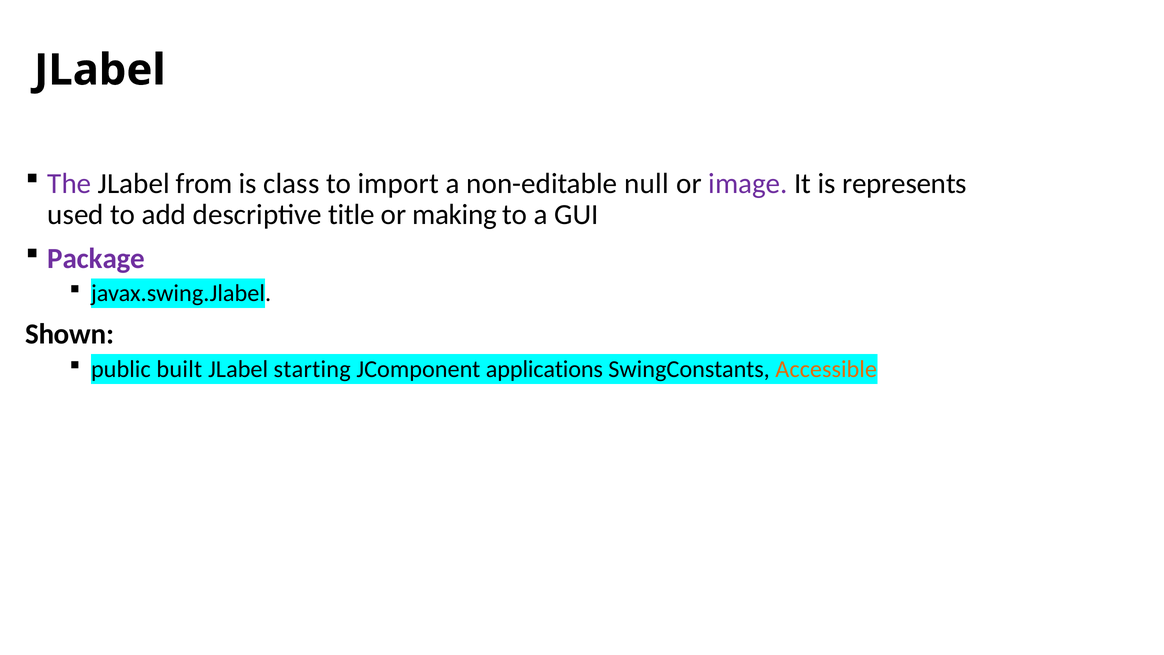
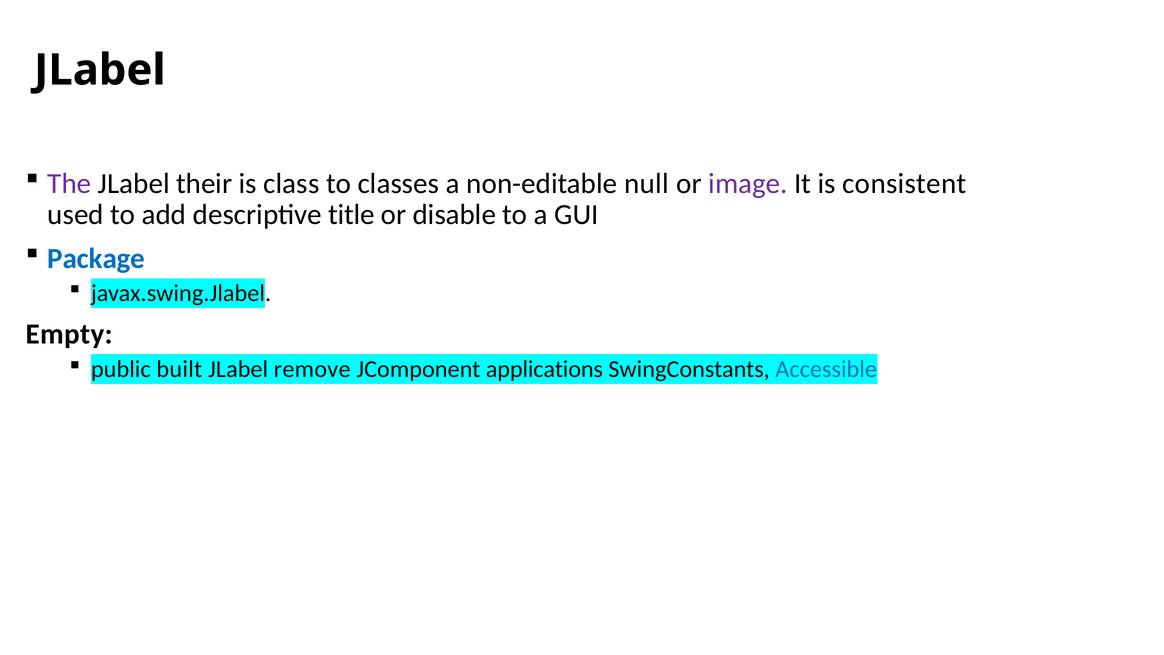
from: from -> their (204, 183)
import: import -> classes (398, 183)
represents: represents -> consistent (904, 183)
making: making -> disable (454, 215)
Package colour: purple -> blue (96, 258)
Shown: Shown -> Empty (69, 334)
starting: starting -> remove (312, 369)
Accessible colour: orange -> blue (826, 369)
